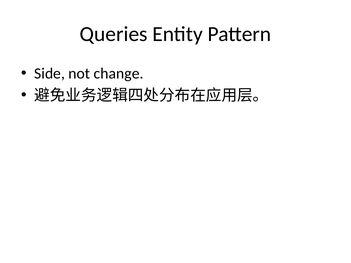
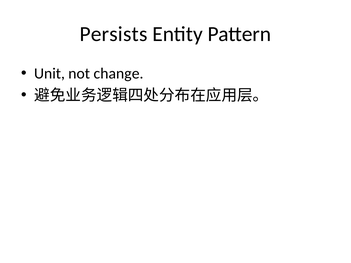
Queries: Queries -> Persists (114, 34)
Side: Side -> Unit (50, 74)
